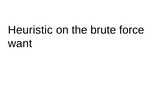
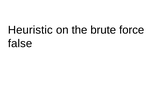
want: want -> false (20, 43)
